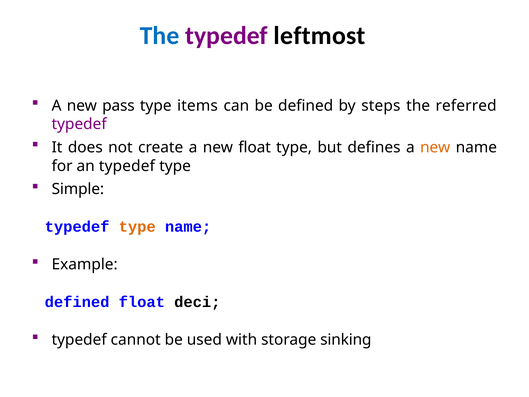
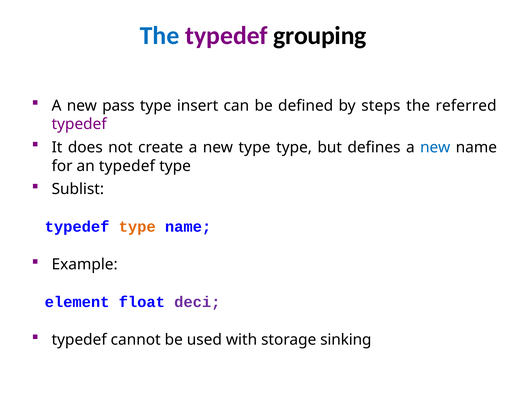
leftmost: leftmost -> grouping (320, 36)
items: items -> insert (198, 106)
new float: float -> type (254, 147)
new colour: orange -> blue (435, 147)
Simple: Simple -> Sublist (78, 189)
defined: defined -> element (77, 302)
deci colour: black -> purple (197, 302)
